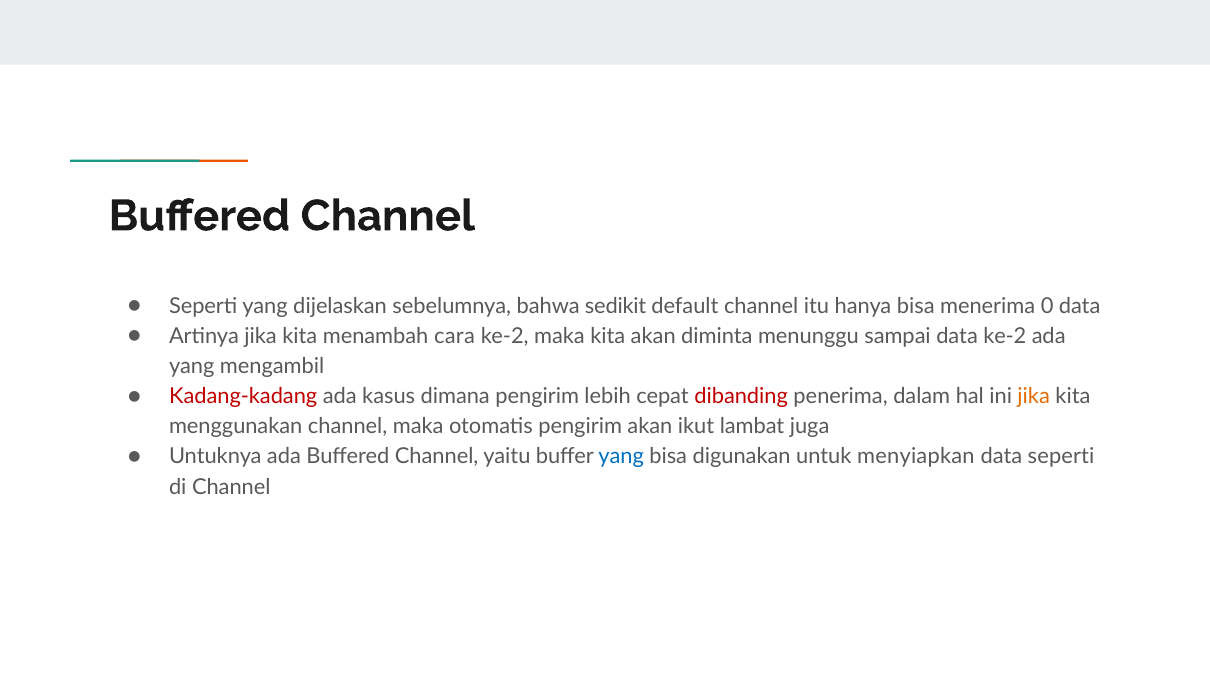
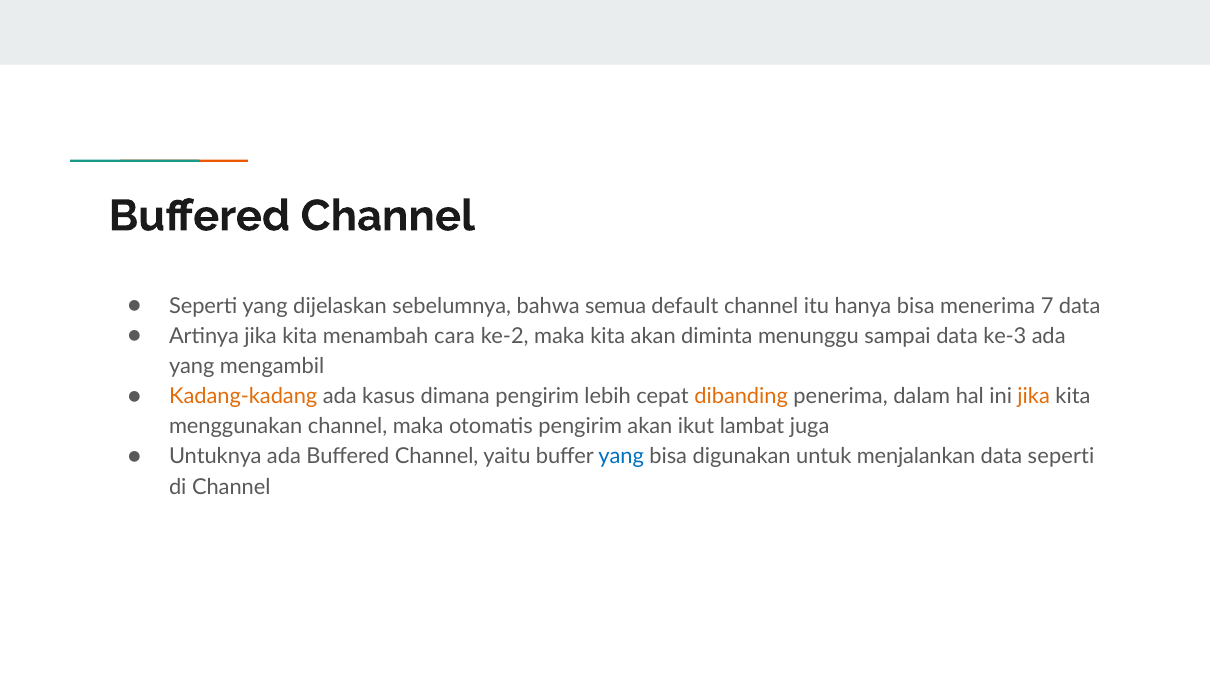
sedikit: sedikit -> semua (616, 306)
0: 0 -> 7 (1047, 306)
data ke-2: ke-2 -> ke-3 (1005, 336)
Kadang-kadang colour: red -> orange (243, 396)
dibanding colour: red -> orange (741, 396)
menyiapkan: menyiapkan -> menjalankan (916, 457)
